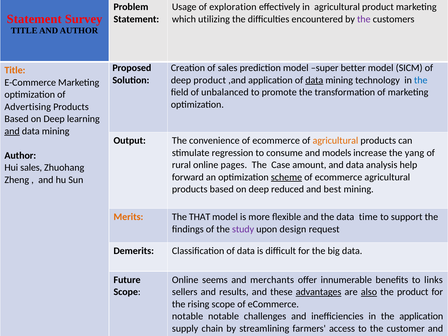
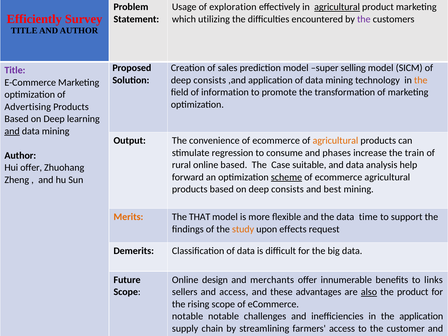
agricultural underline: none -> present (337, 7)
Statement: Statement -> Efficiently (34, 19)
better: better -> selling (353, 68)
Title colour: orange -> purple (15, 70)
product: product -> consists (210, 80)
data underline: present -> none (314, 80)
the colour: blue -> orange (421, 80)
unbalanced: unbalanced -> information (225, 92)
models: models -> phases (337, 153)
yang: yang -> train (414, 153)
online pages: pages -> based (234, 165)
amount: amount -> suitable (309, 165)
Hui sales: sales -> offer (31, 168)
on deep reduced: reduced -> consists (287, 189)
study colour: purple -> orange (243, 229)
design: design -> effects (293, 229)
seems: seems -> design (215, 280)
and results: results -> access (234, 292)
advantages underline: present -> none (319, 292)
